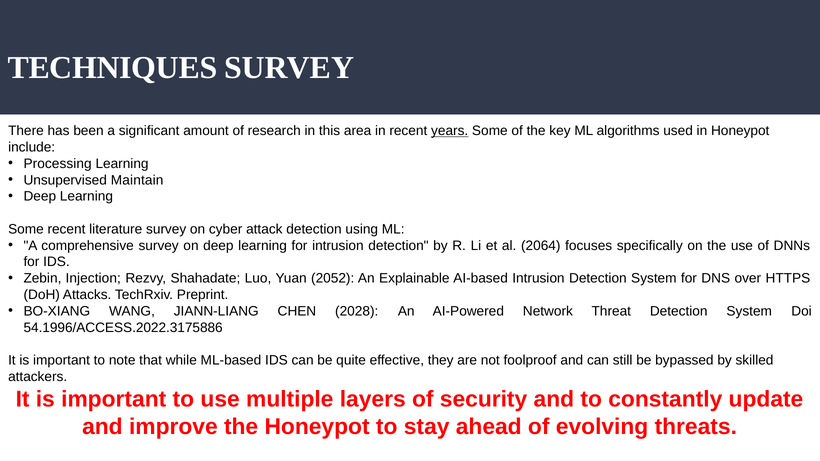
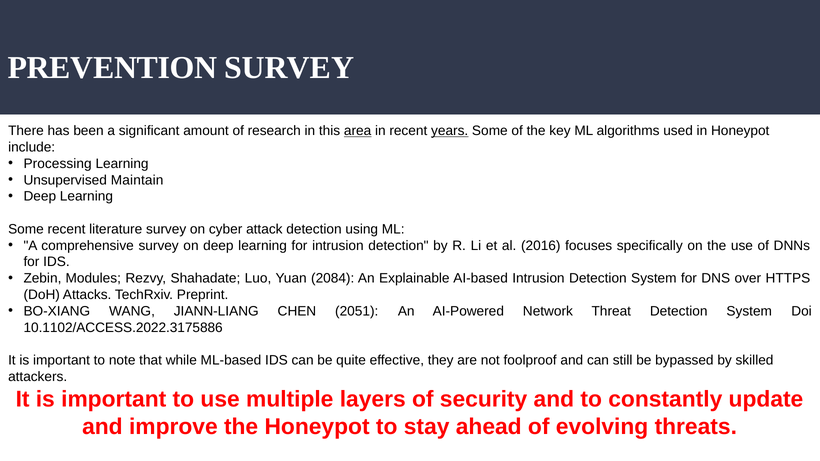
TECHNIQUES: TECHNIQUES -> PREVENTION (112, 68)
area underline: none -> present (358, 131)
2064: 2064 -> 2016 (541, 246)
Injection: Injection -> Modules (93, 279)
2052: 2052 -> 2084 (333, 279)
2028: 2028 -> 2051 (357, 311)
54.1996/ACCESS.2022.3175886: 54.1996/ACCESS.2022.3175886 -> 10.1102/ACCESS.2022.3175886 (123, 328)
